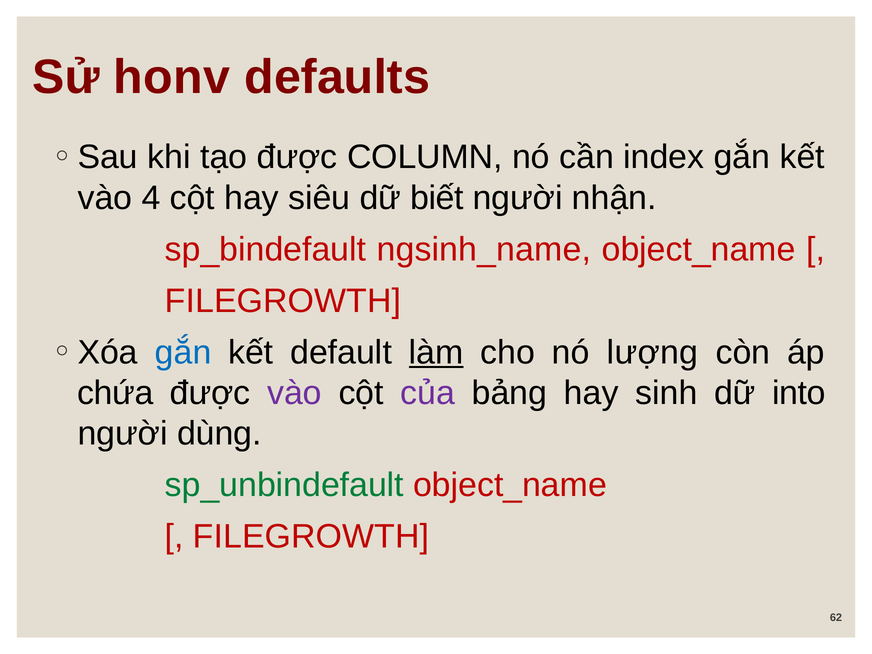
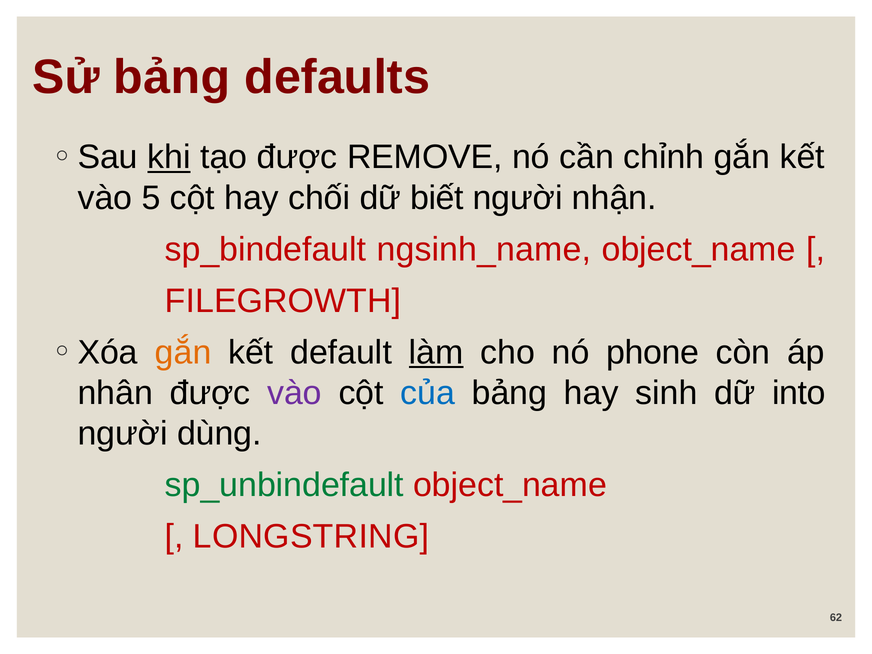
Sử honv: honv -> bảng (172, 77)
khi underline: none -> present (169, 157)
COLUMN: COLUMN -> REMOVE (425, 157)
index: index -> chỉnh (664, 157)
4: 4 -> 5 (151, 198)
siêu: siêu -> chối (319, 198)
gắn colour: blue -> orange (183, 353)
lượng: lượng -> phone (653, 353)
chứa: chứa -> nhân (115, 393)
của colour: purple -> blue (428, 393)
FILEGROWTH: FILEGROWTH -> LONGSTRING (311, 537)
